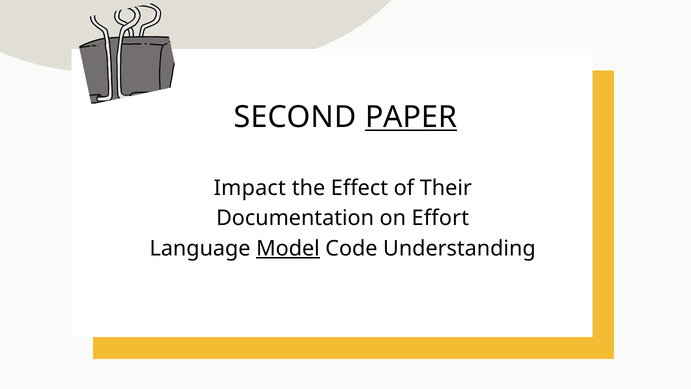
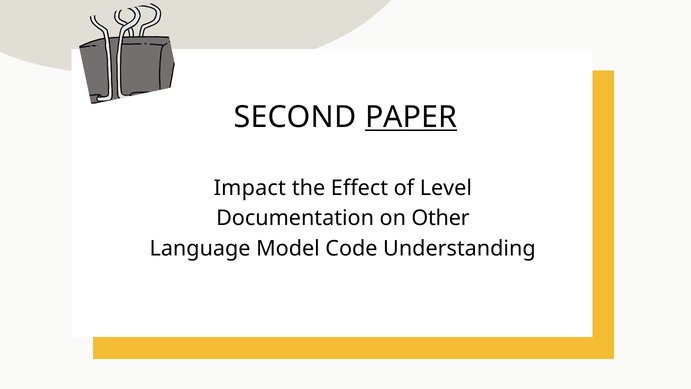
Their: Their -> Level (446, 188)
Effort: Effort -> Other (441, 218)
Model underline: present -> none (288, 248)
